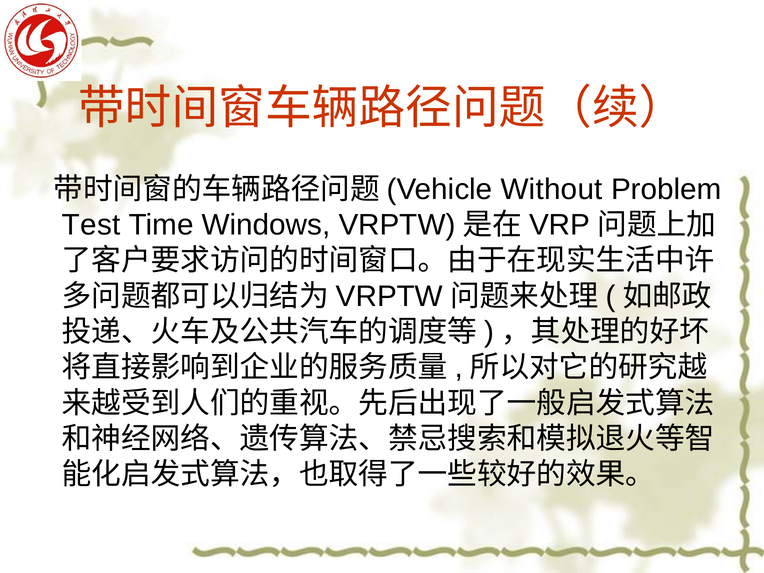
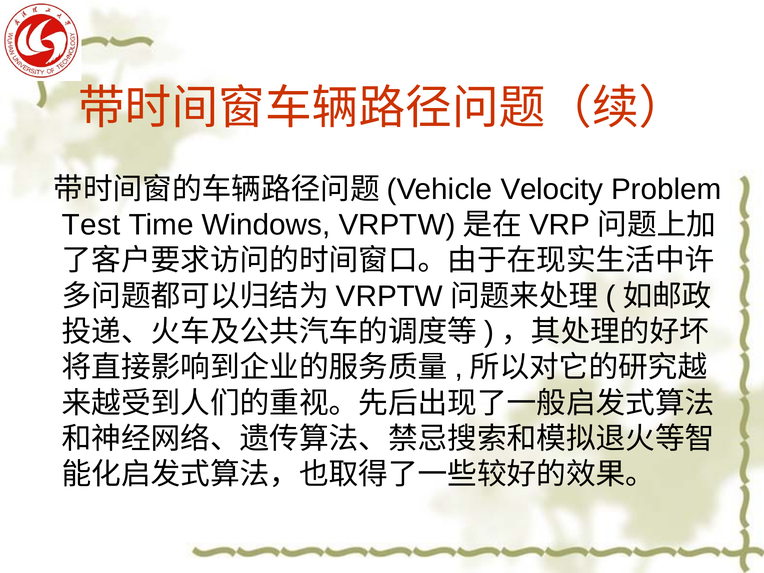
Without: Without -> Velocity (552, 189)
